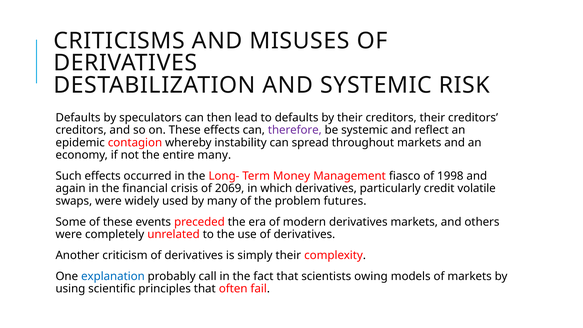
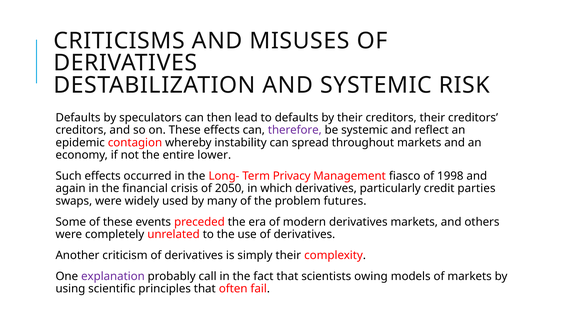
entire many: many -> lower (214, 155)
Money: Money -> Privacy (292, 176)
2069: 2069 -> 2050 (230, 188)
volatile: volatile -> parties (476, 188)
explanation colour: blue -> purple (113, 276)
